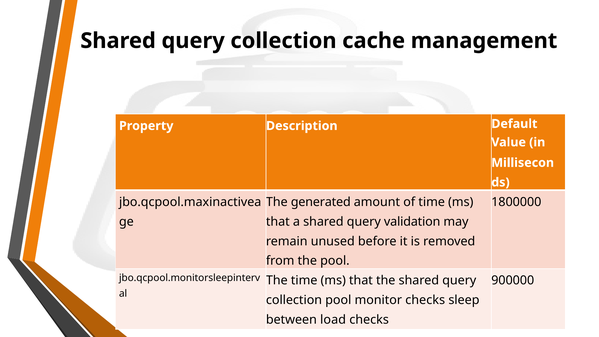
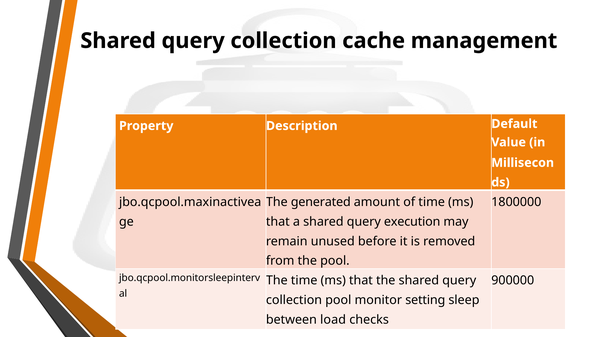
validation: validation -> execution (412, 222)
monitor checks: checks -> setting (425, 300)
